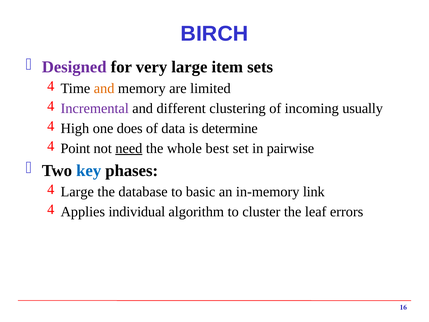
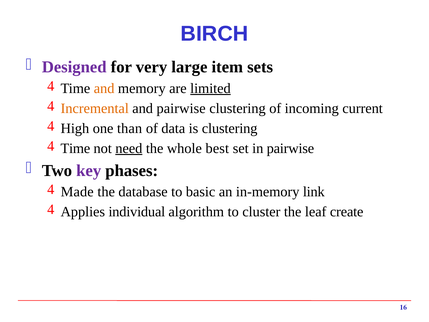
limited underline: none -> present (210, 88)
Incremental colour: purple -> orange (95, 108)
and different: different -> pairwise (181, 108)
usually: usually -> current (363, 108)
does: does -> than (130, 128)
is determine: determine -> clustering (230, 128)
Point: Point -> Time (75, 148)
key colour: blue -> purple (89, 170)
Large: Large -> Made (77, 192)
errors: errors -> create (347, 212)
